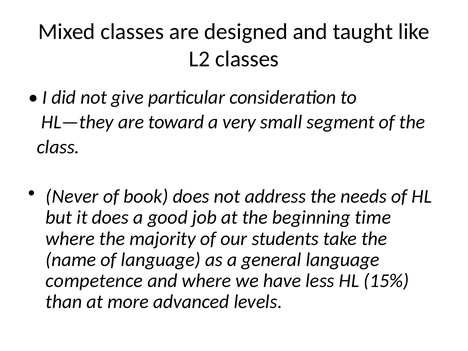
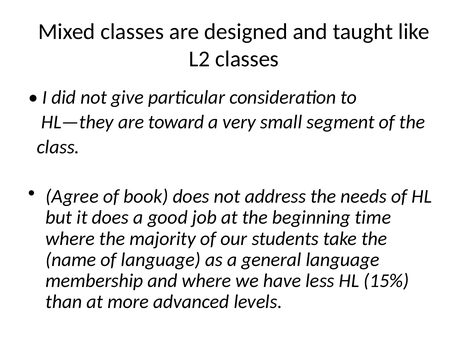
Never: Never -> Agree (72, 197)
competence: competence -> membership (94, 281)
